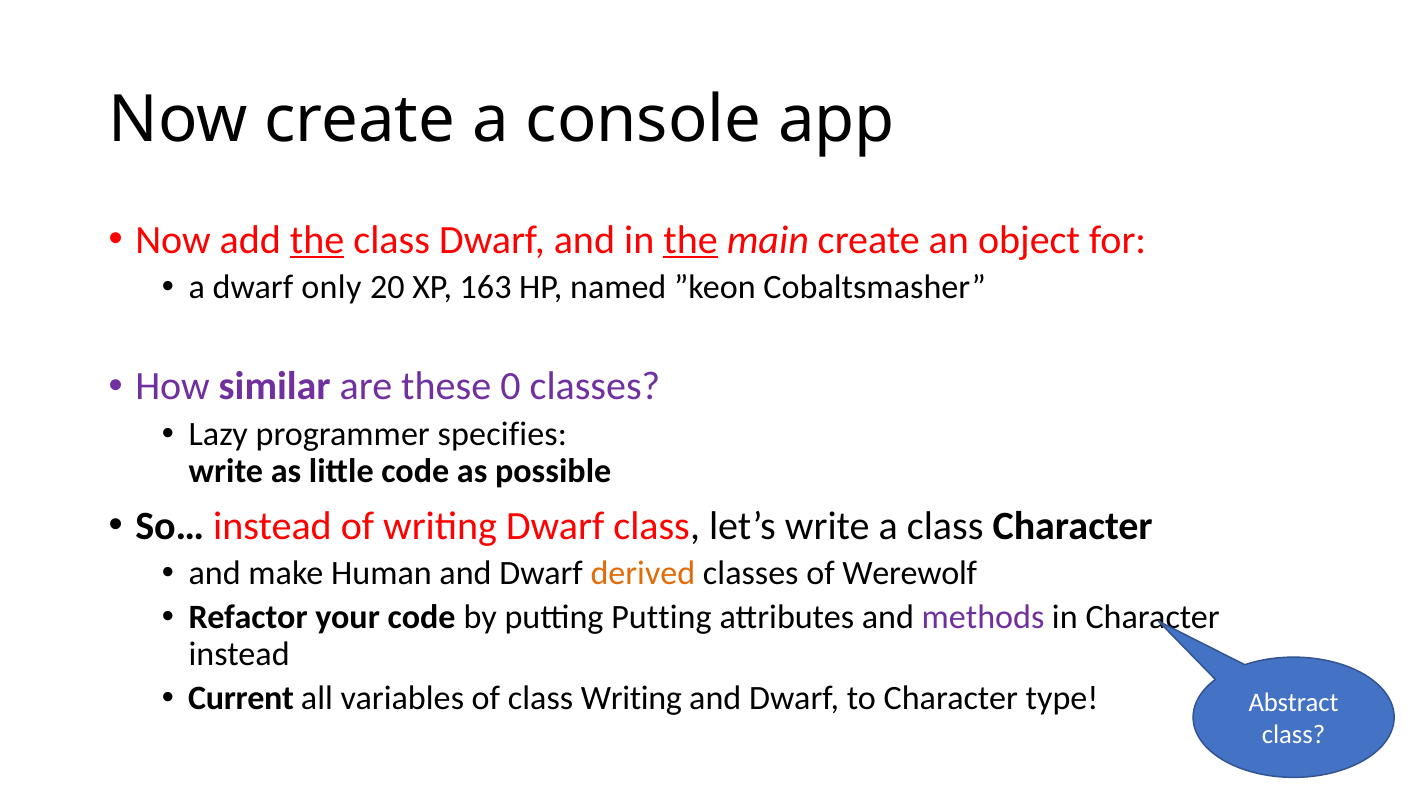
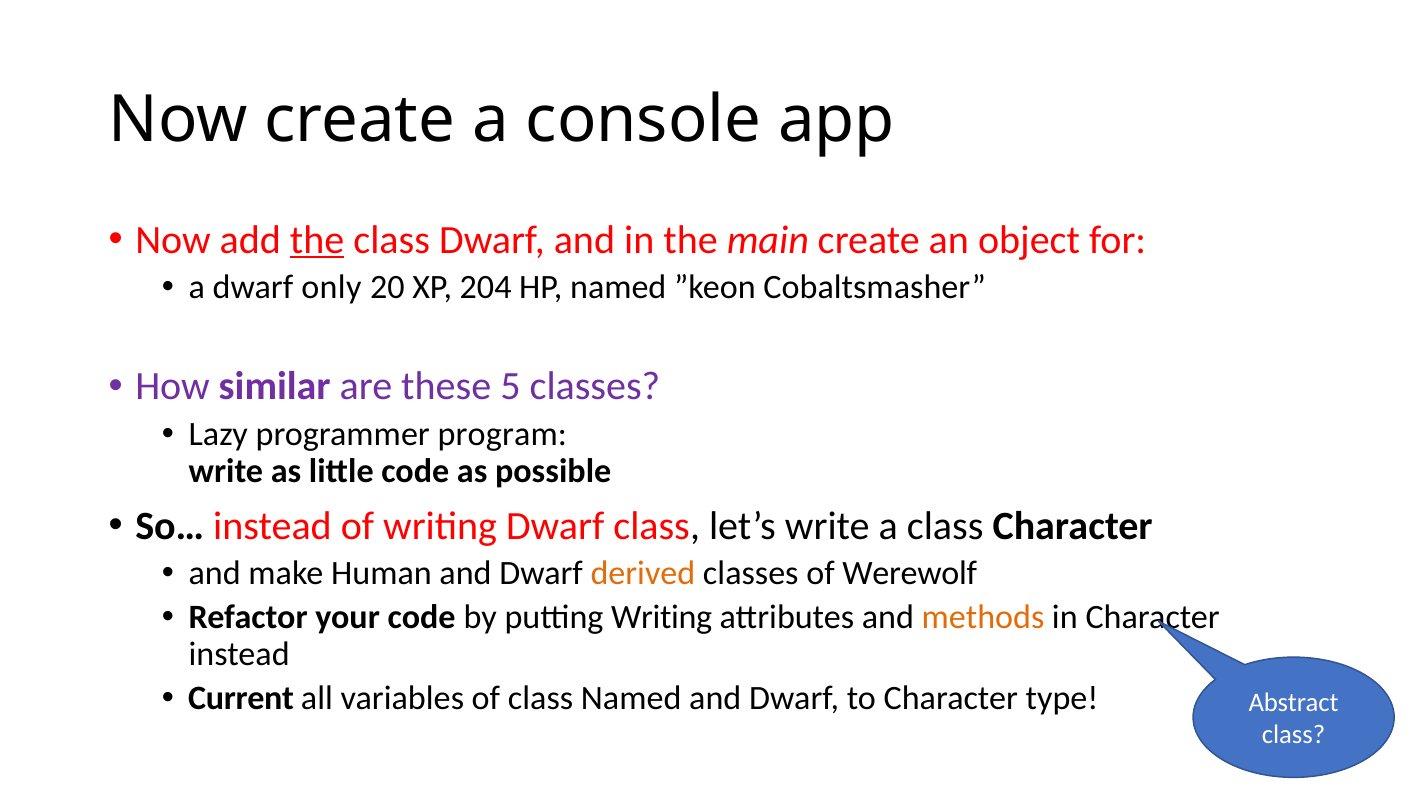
the underline: present -> none (691, 240)
163: 163 -> 204 (486, 287)
0: 0 -> 5 (510, 387)
specifies: specifies -> program (502, 434)
putting Putting: Putting -> Writing (662, 618)
methods colour: purple -> orange (983, 618)
class Writing: Writing -> Named (631, 699)
